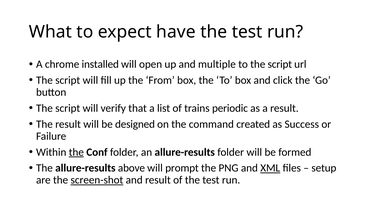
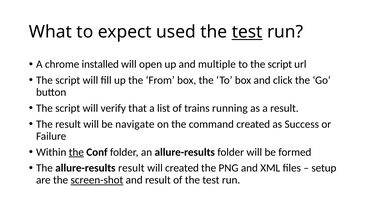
have: have -> used (176, 32)
test underline: none -> present (247, 32)
periodic: periodic -> running (230, 108)
designed: designed -> navigate (135, 124)
allure-results above: above -> result (131, 168)
will prompt: prompt -> created (182, 168)
XML underline: present -> none (270, 168)
